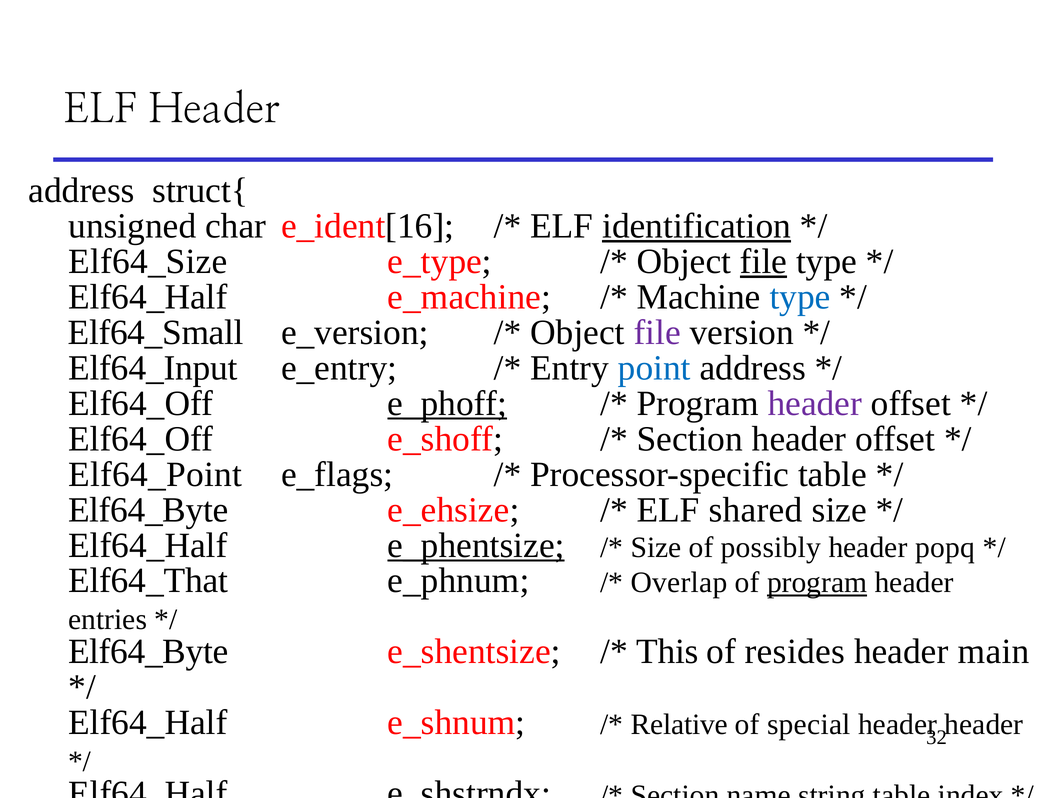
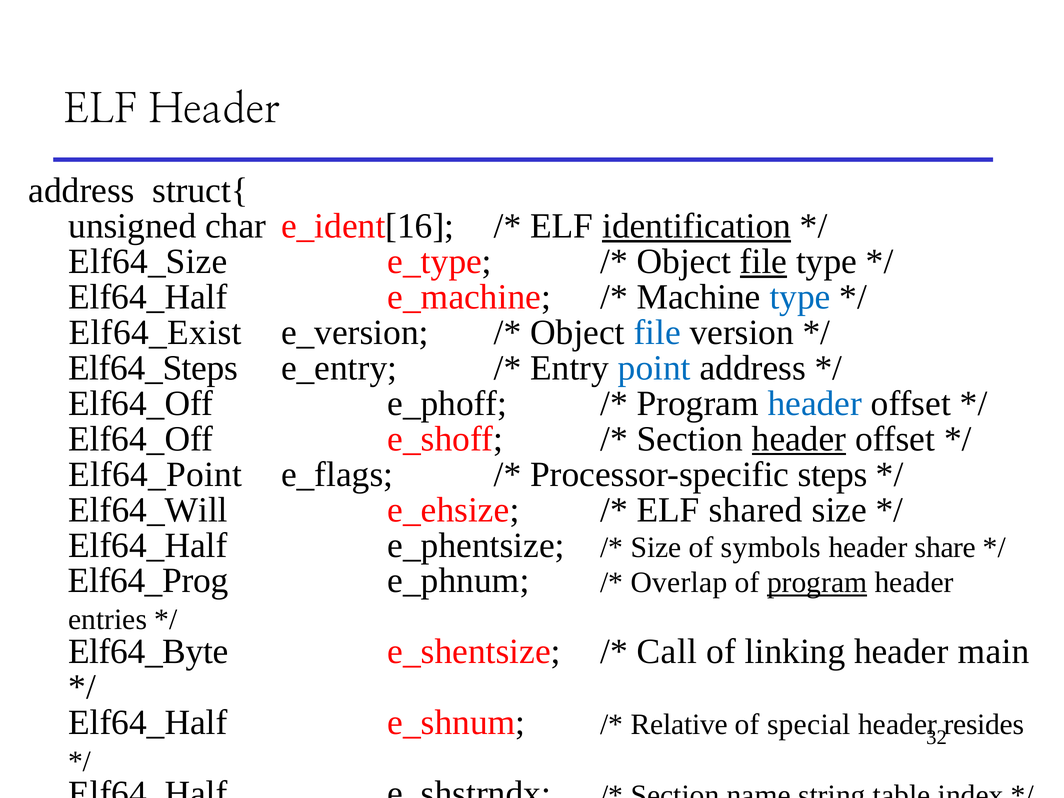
Elf64_Small: Elf64_Small -> Elf64_Exist (155, 332)
file colour: purple -> blue (657, 332)
Elf64_Input: Elf64_Input -> Elf64_Steps (153, 368)
e_phoff underline: present -> none (447, 403)
header colour: purple -> blue (815, 403)
header underline: none -> present (799, 439)
Processor-specific table: table -> steps (833, 474)
Elf64_Byte: Elf64_Byte -> Elf64_Will (148, 510)
e_phentsize underline: present -> none (476, 545)
possibly: possibly -> symbols (771, 547)
popq: popq -> share (945, 547)
Elf64_That: Elf64_That -> Elf64_Prog (148, 581)
This: This -> Call (667, 652)
resides: resides -> linking (795, 652)
header header: header -> resides (984, 725)
